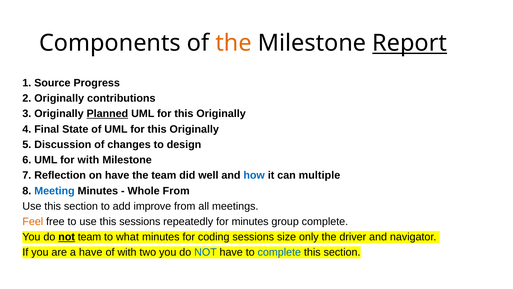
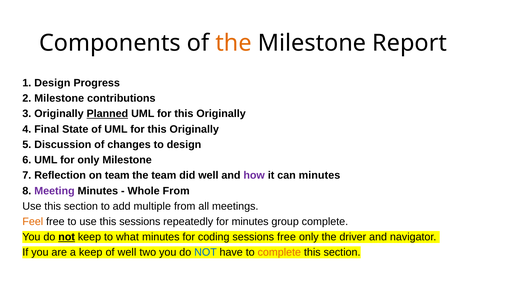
Report underline: present -> none (410, 43)
1 Source: Source -> Design (52, 83)
2 Originally: Originally -> Milestone (59, 98)
for with: with -> only (88, 160)
on have: have -> team (117, 175)
how colour: blue -> purple (254, 175)
can multiple: multiple -> minutes (319, 175)
Meeting colour: blue -> purple (54, 191)
improve: improve -> multiple (152, 206)
not team: team -> keep (89, 237)
sessions size: size -> free (287, 237)
a have: have -> keep (91, 252)
of with: with -> well (127, 252)
complete colour: blue -> orange (279, 252)
